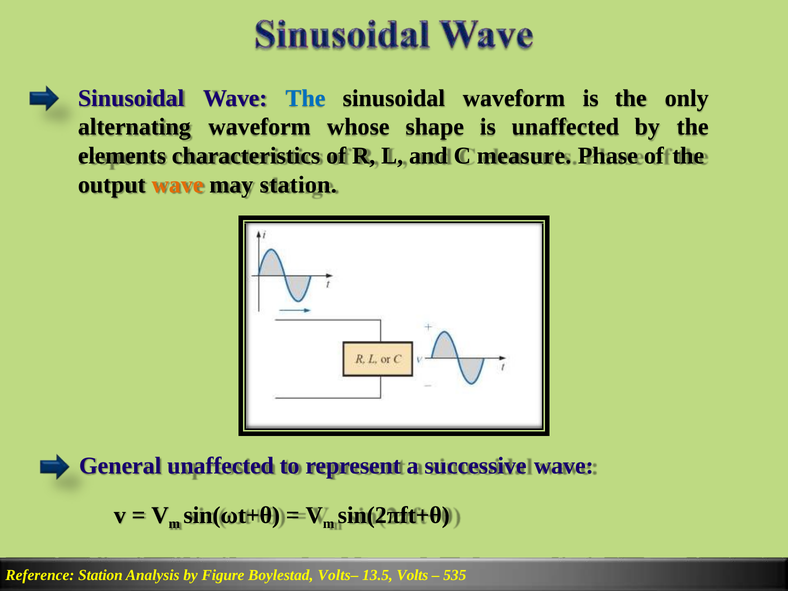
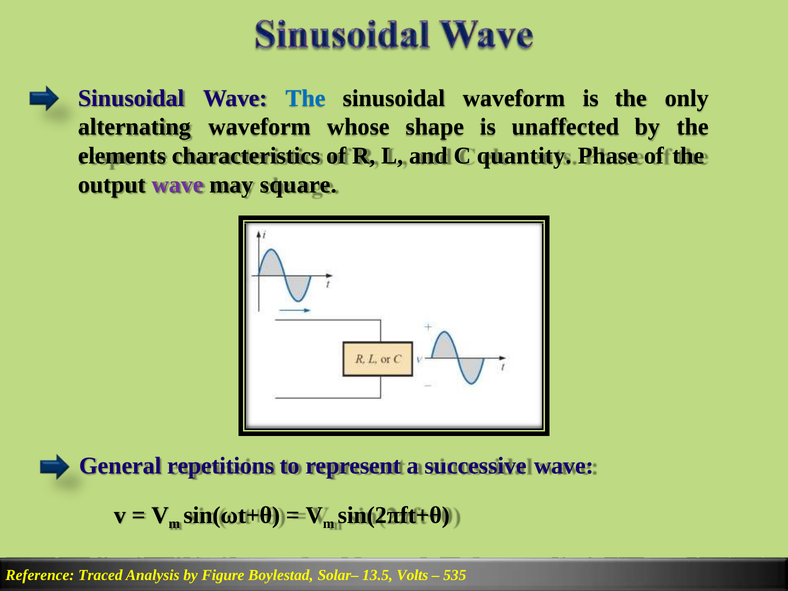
measure: measure -> quantity (524, 156)
wave colour: orange -> purple (177, 185)
may station: station -> square (298, 185)
General unaffected: unaffected -> repetitions (221, 466)
Reference Station: Station -> Traced (100, 575)
Volts–: Volts– -> Solar– (338, 575)
